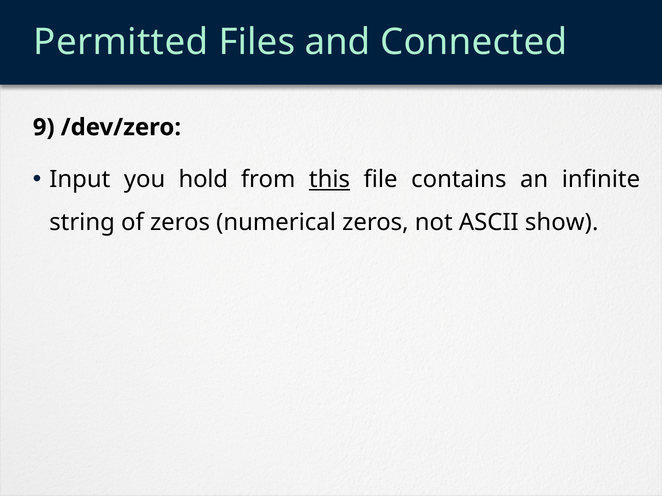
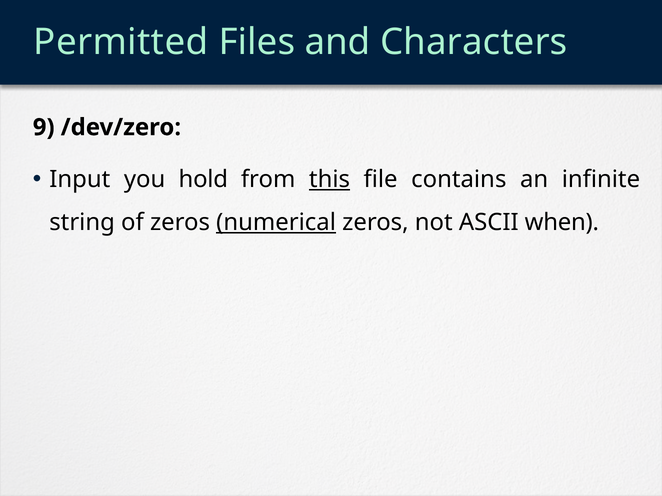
Connected: Connected -> Characters (474, 42)
numerical underline: none -> present (276, 223)
show: show -> when (562, 223)
